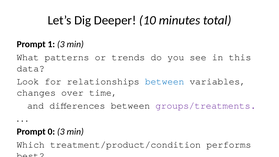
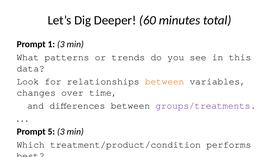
10: 10 -> 60 (148, 20)
between colour: blue -> orange (165, 81)
0: 0 -> 5 (51, 132)
